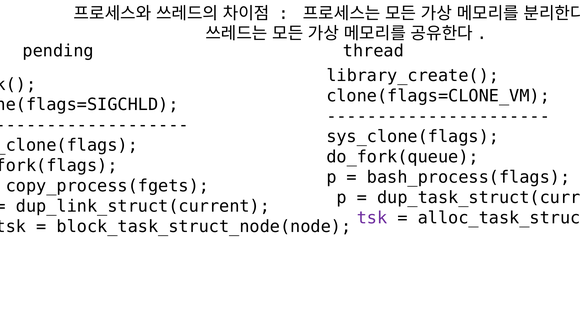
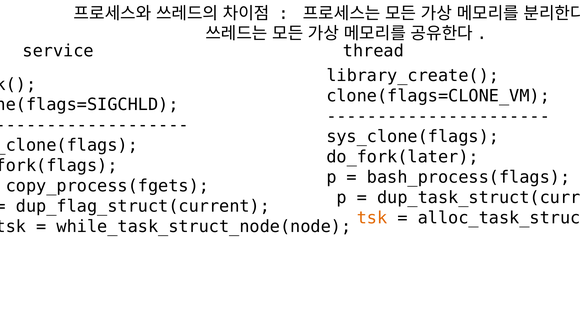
pending: pending -> service (58, 51)
do_fork(queue: do_fork(queue -> do_fork(later (403, 157)
dup_link_struct(current: dup_link_struct(current -> dup_flag_struct(current (143, 206)
tsk colour: purple -> orange (372, 218)
block_task_struct_node(node: block_task_struct_node(node -> while_task_struct_node(node (204, 227)
